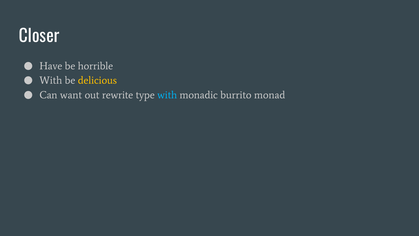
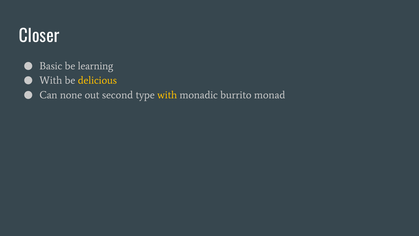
Have: Have -> Basic (51, 66)
horrible: horrible -> learning (95, 66)
want: want -> none (71, 95)
rewrite: rewrite -> second (118, 95)
with colour: light blue -> yellow (167, 95)
